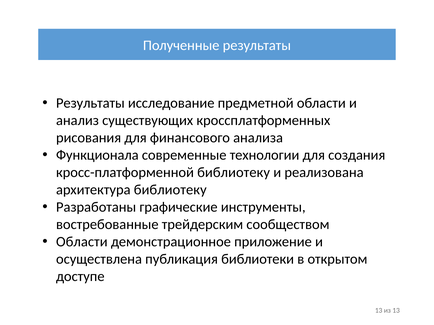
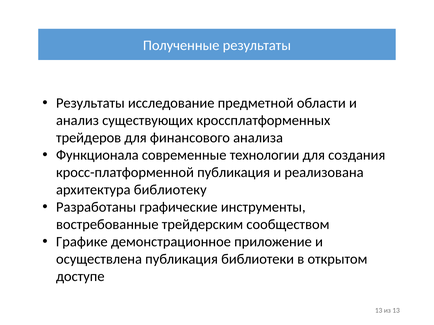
рисования: рисования -> трейдеров (89, 138)
кросс-платформенной библиотеку: библиотеку -> публикация (234, 173)
Области: Области -> Графике (82, 242)
